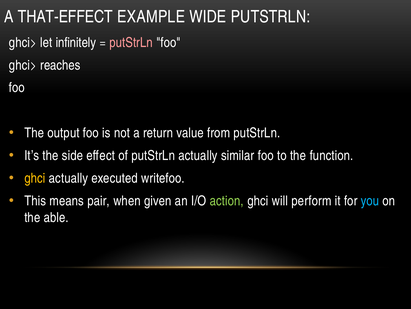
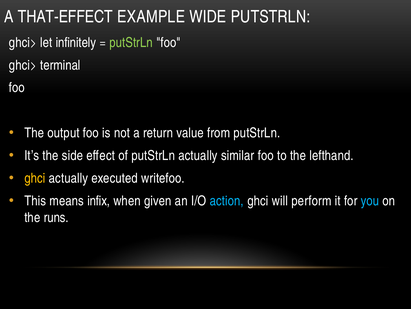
putStrLn colour: pink -> light green (131, 42)
reaches: reaches -> terminal (60, 65)
function: function -> lefthand (332, 155)
pair: pair -> infix (99, 201)
action colour: light green -> light blue (227, 201)
able: able -> runs (56, 217)
